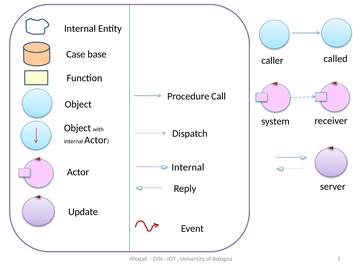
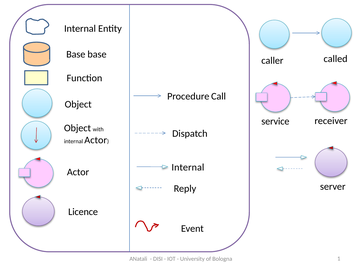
Case: Case -> Base (76, 54)
system: system -> service (275, 121)
Update: Update -> Licence (83, 212)
